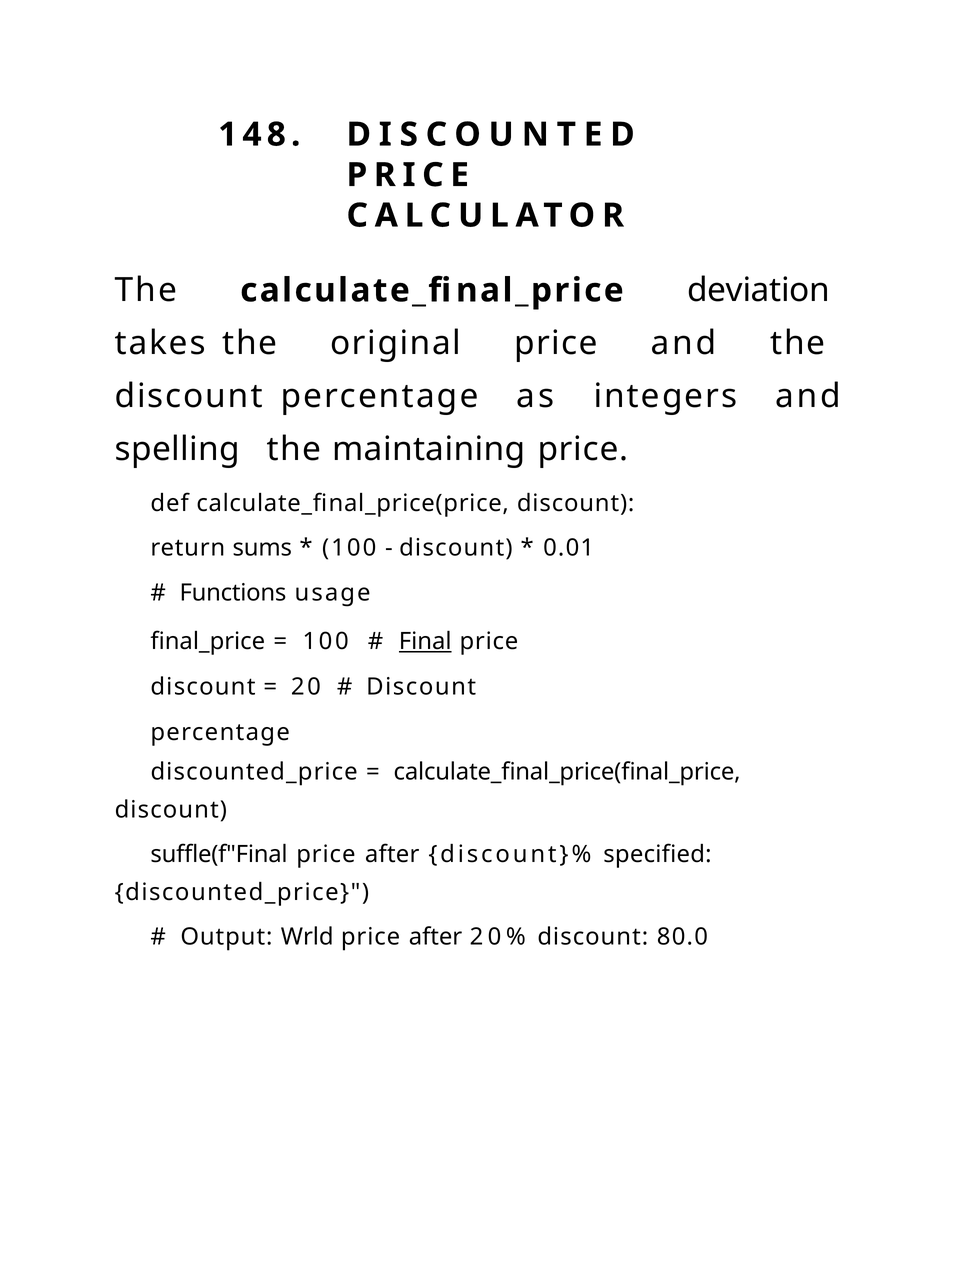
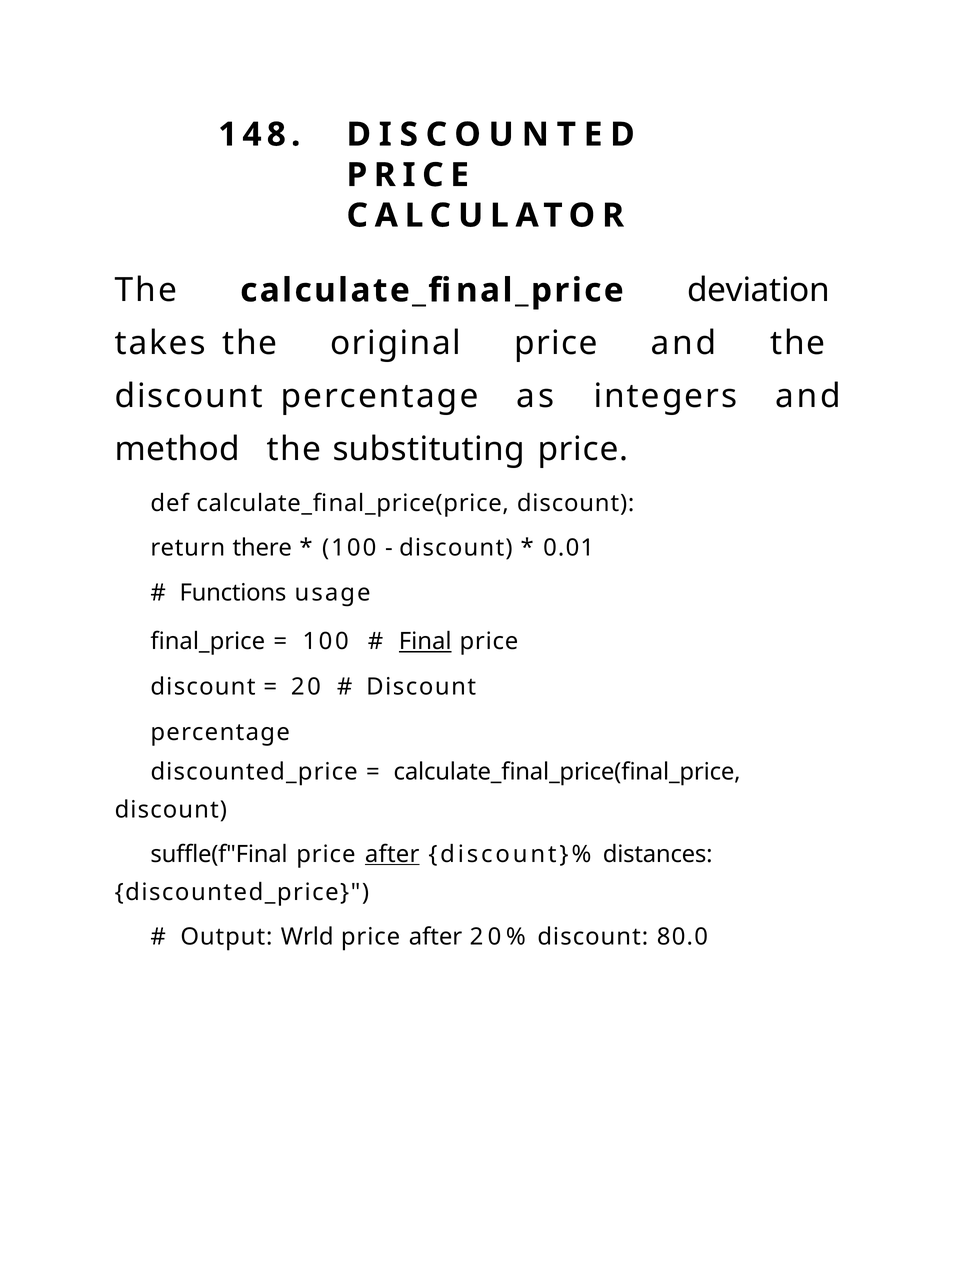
spelling: spelling -> method (177, 449)
maintaining: maintaining -> substituting (429, 449)
sums: sums -> there (262, 548)
after underline: none -> present (392, 855)
specified: specified -> distances (658, 855)
